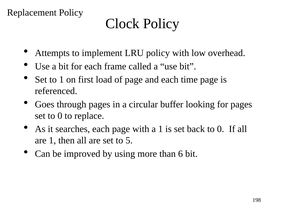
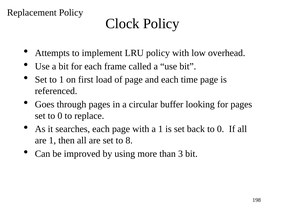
5: 5 -> 8 (129, 140)
6: 6 -> 3 (180, 154)
